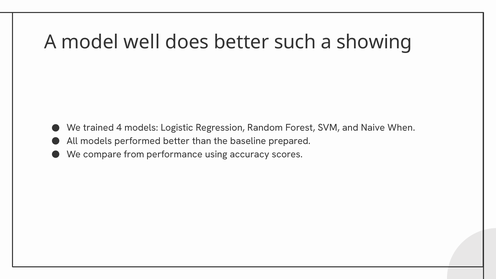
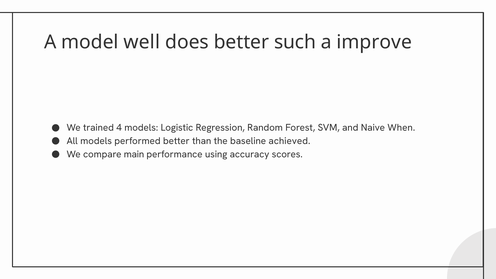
showing: showing -> improve (374, 42)
prepared: prepared -> achieved (289, 141)
from: from -> main (134, 154)
